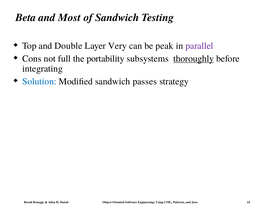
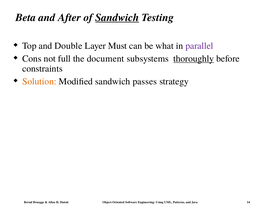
Most: Most -> After (70, 17)
Sandwich underline: none -> present (117, 17)
Very: Very -> Must (118, 46)
peak: peak -> what (165, 46)
portability: portability -> document (105, 59)
integrating: integrating -> constraints (42, 69)
Solution colour: blue -> orange (39, 82)
